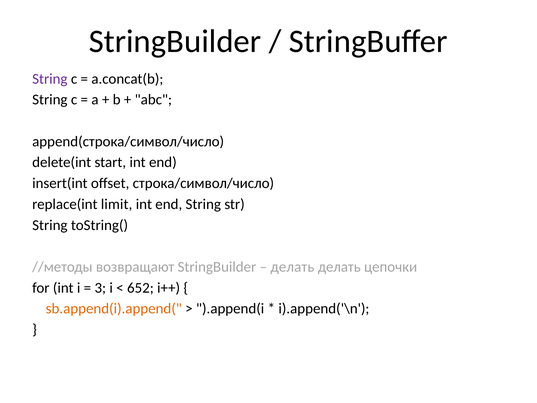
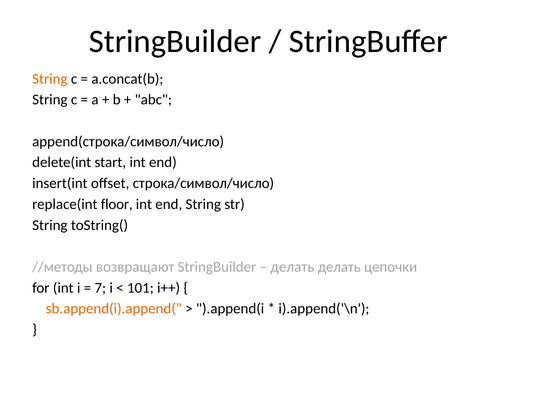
String colour: purple -> orange (50, 79)
limit: limit -> floor (117, 204)
3: 3 -> 7 (100, 288)
652: 652 -> 101 (140, 288)
